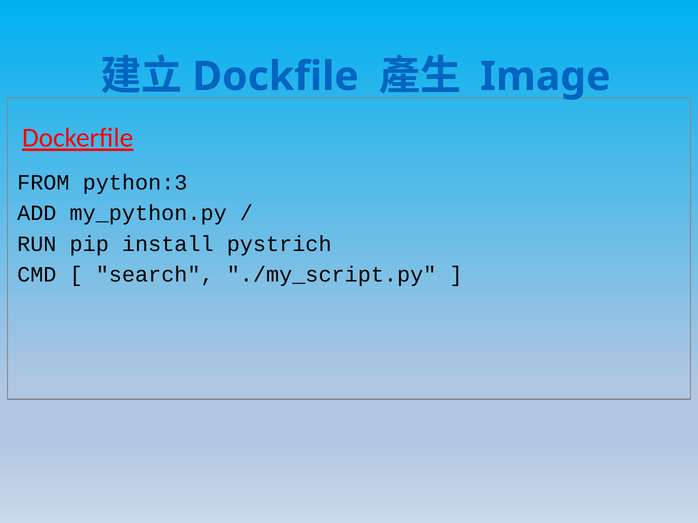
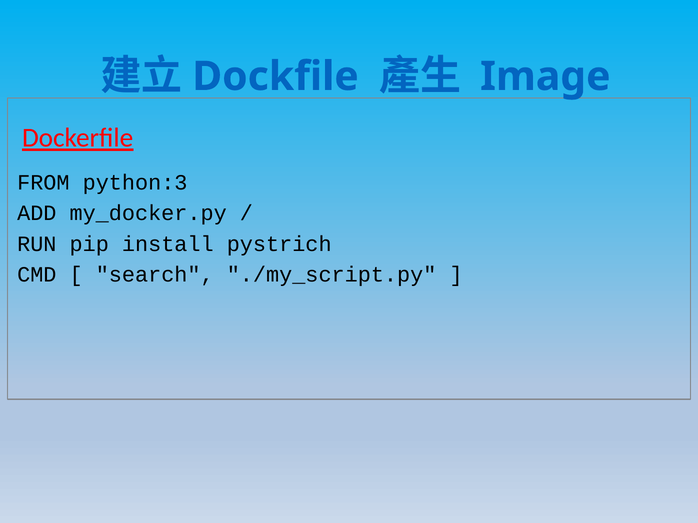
my_python.py: my_python.py -> my_docker.py (148, 214)
